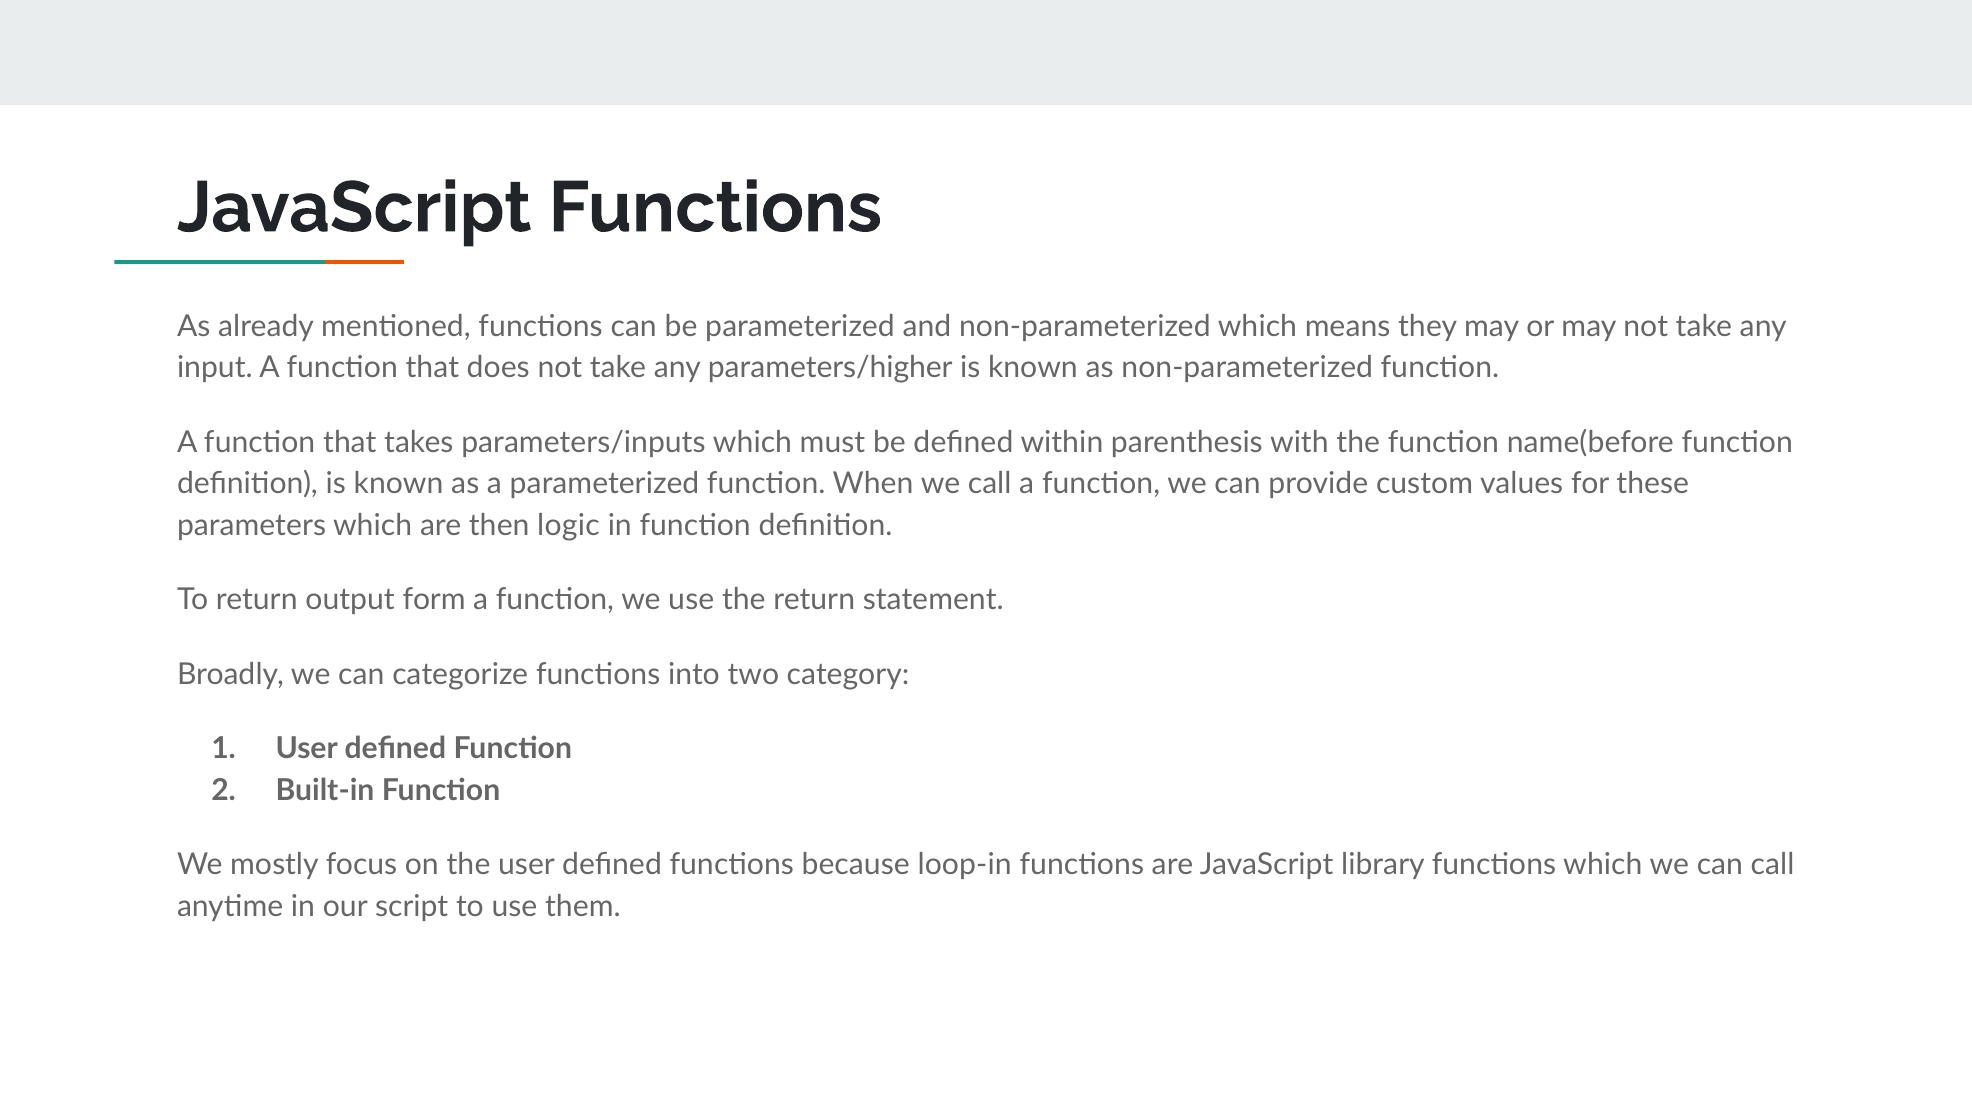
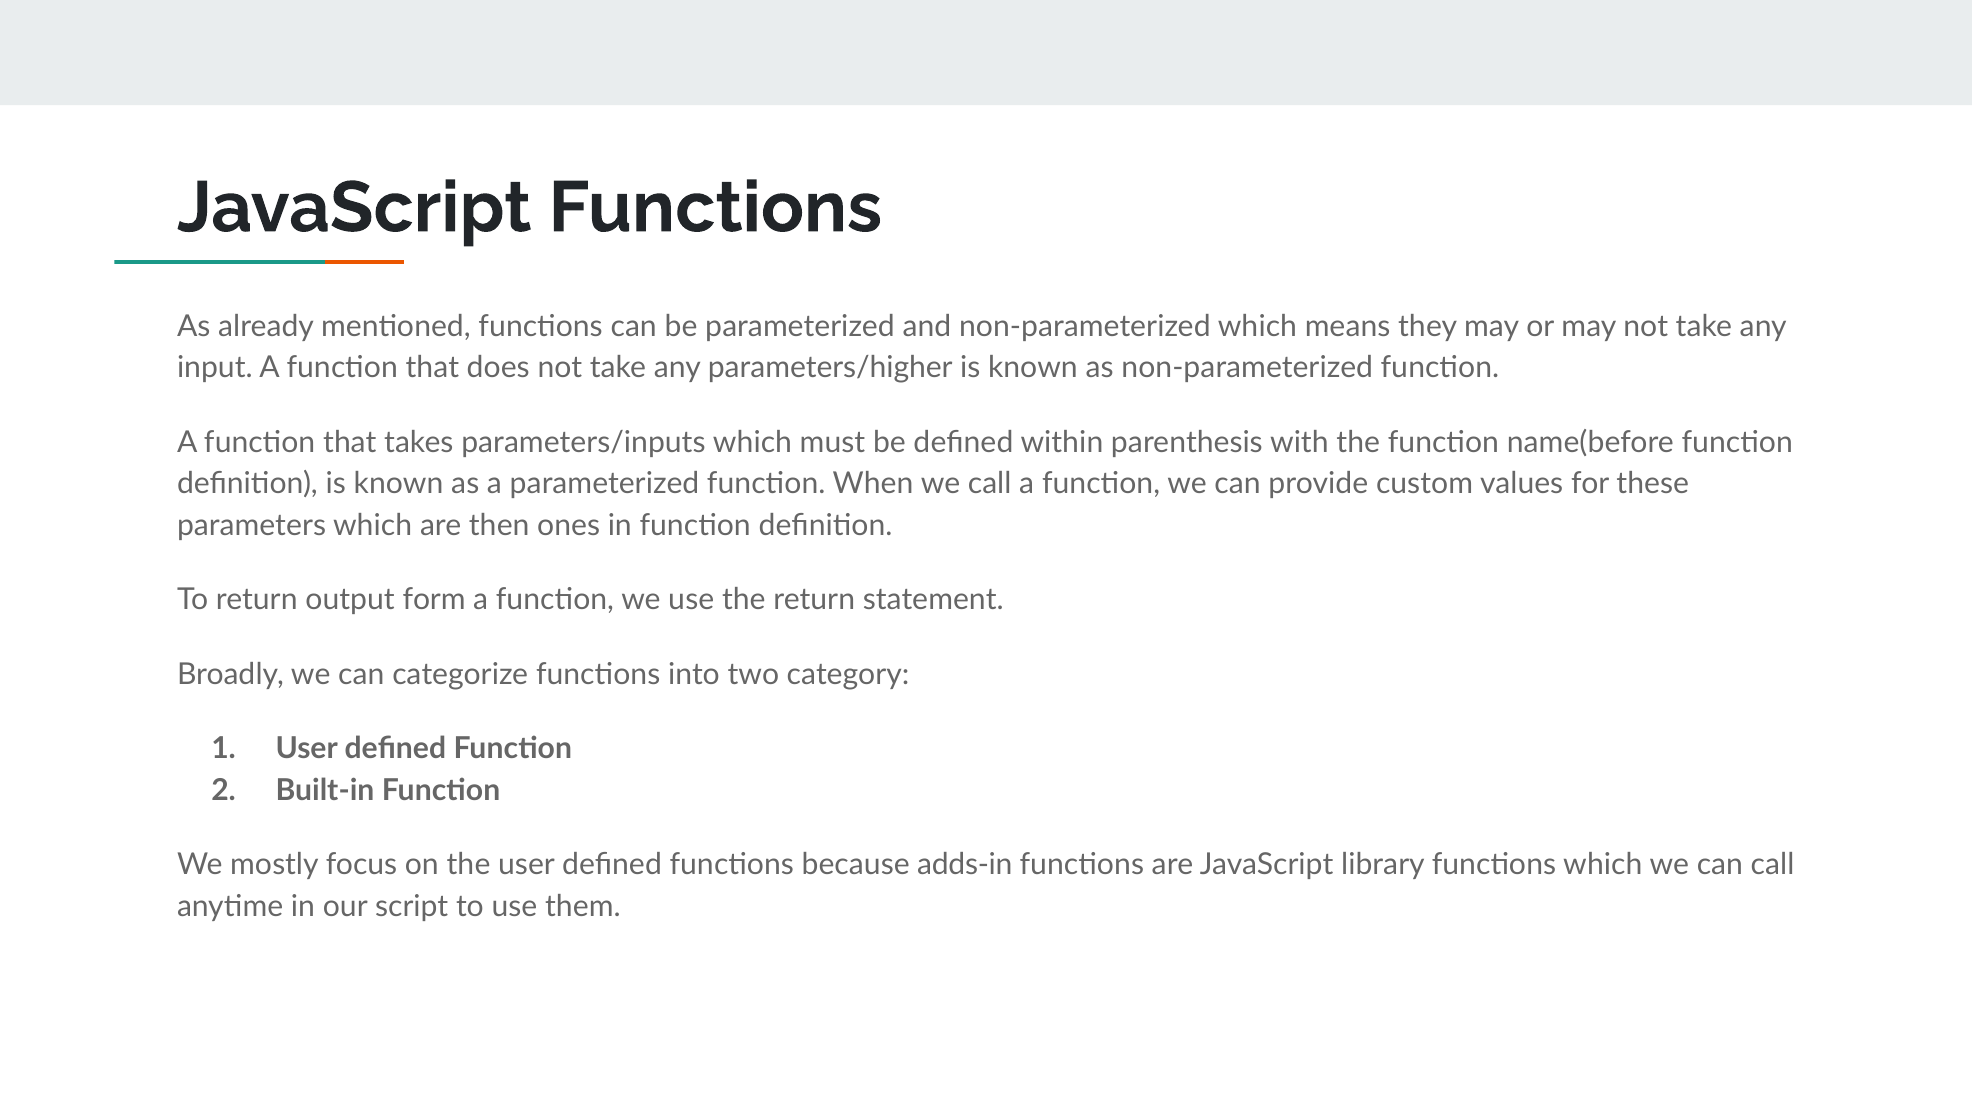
logic: logic -> ones (569, 525)
loop-in: loop-in -> adds-in (965, 864)
